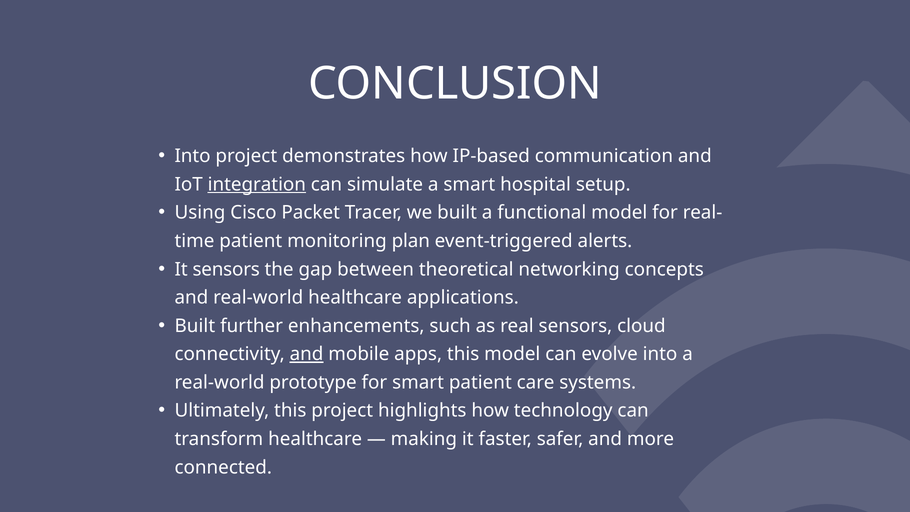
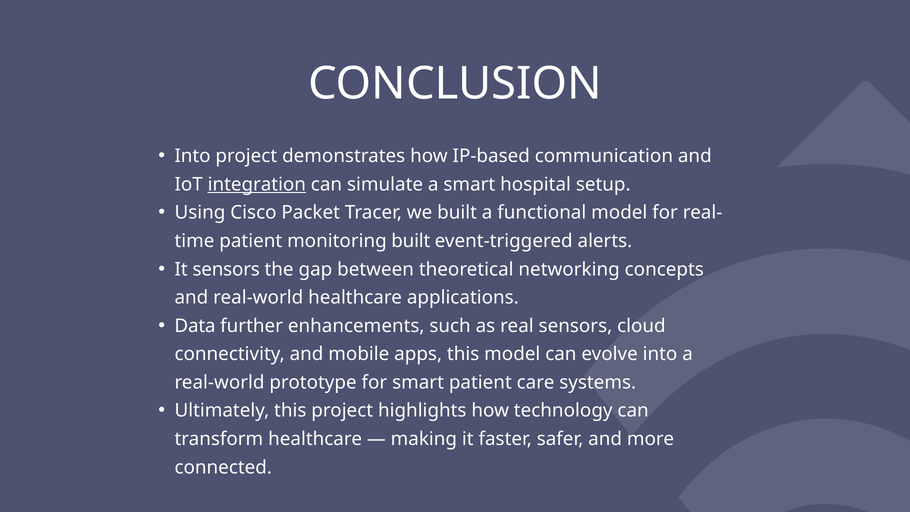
monitoring plan: plan -> built (411, 241)
Built: Built -> Data (195, 326)
and underline: present -> none (307, 354)
